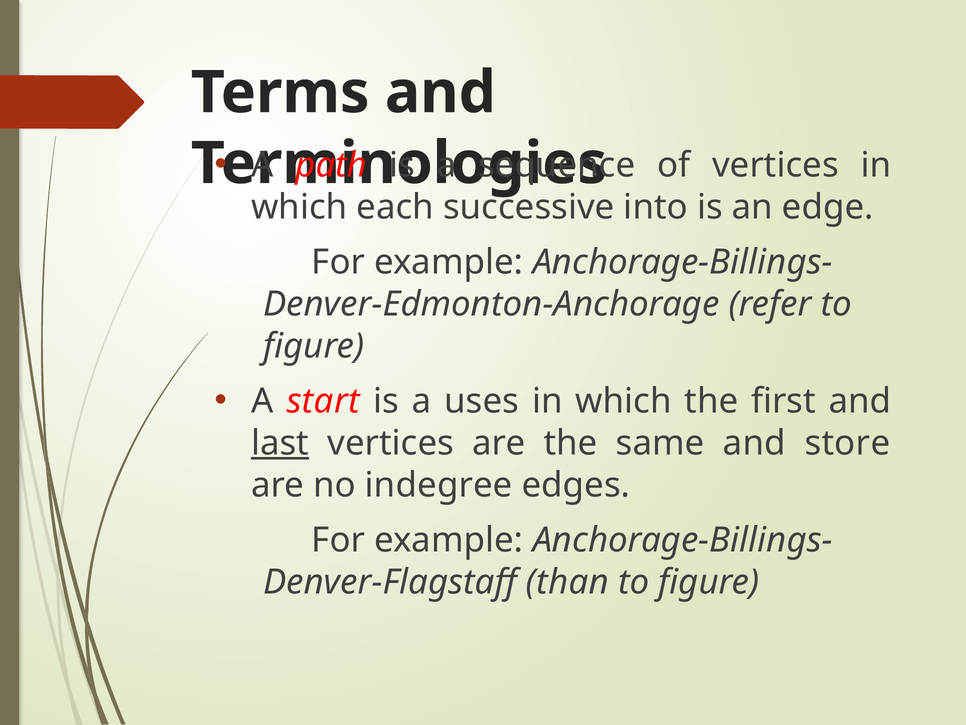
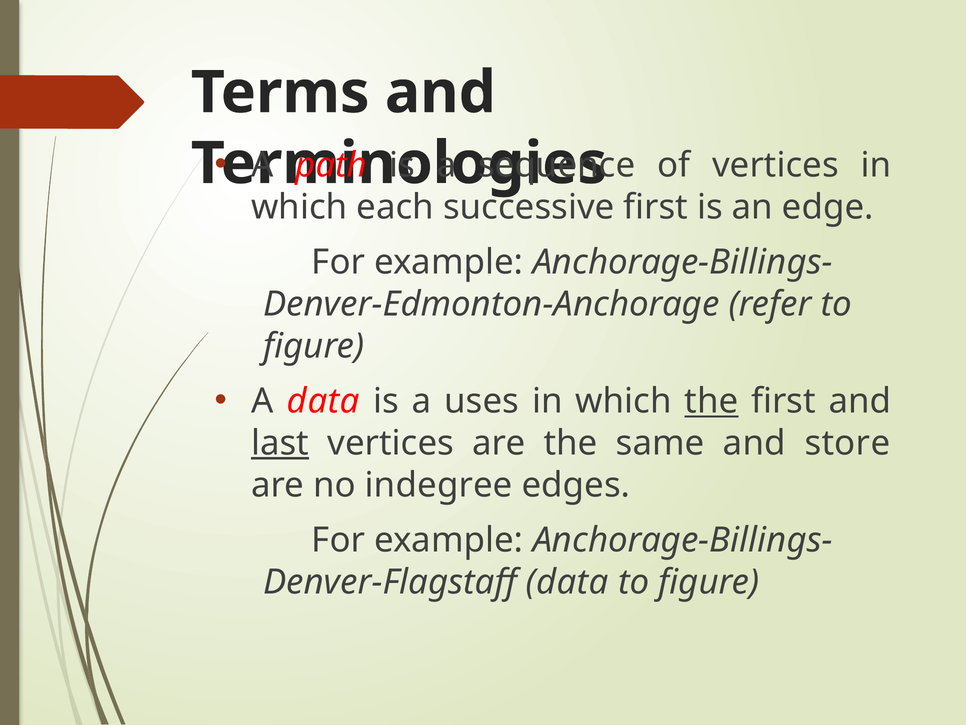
into: into -> first (656, 207)
A start: start -> data (323, 401)
the underline: none -> present (711, 401)
than: than -> data (567, 582)
